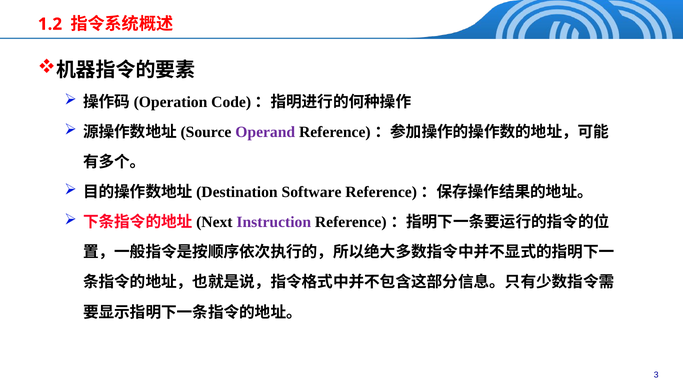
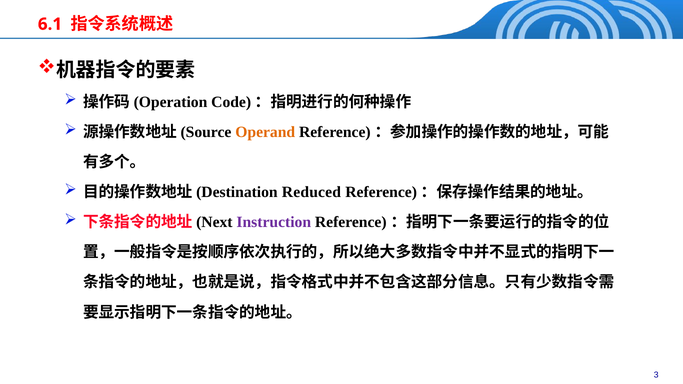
1.2: 1.2 -> 6.1 (50, 24)
Operand colour: purple -> orange (265, 132)
Software: Software -> Reduced (311, 192)
